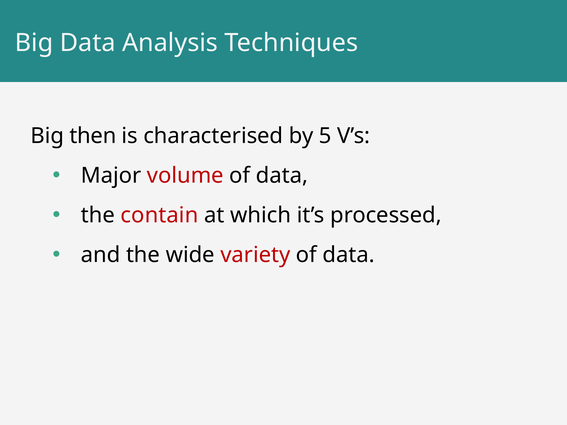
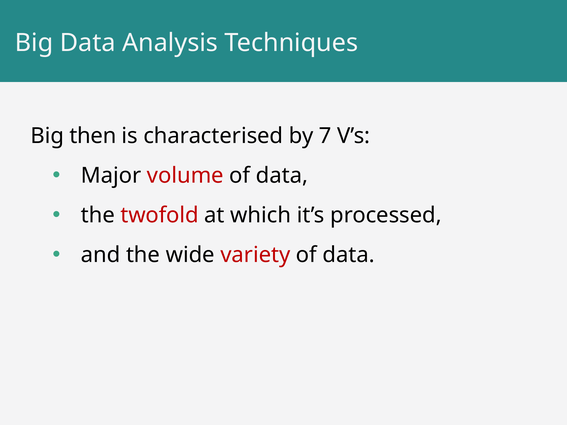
5: 5 -> 7 (325, 136)
contain: contain -> twofold (160, 215)
